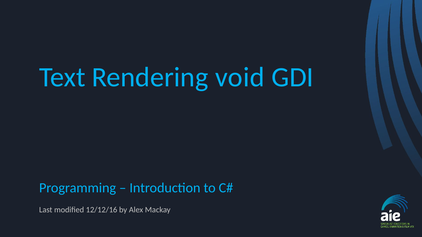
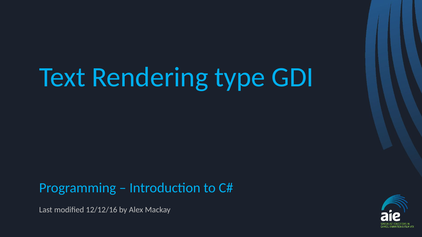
void: void -> type (240, 77)
